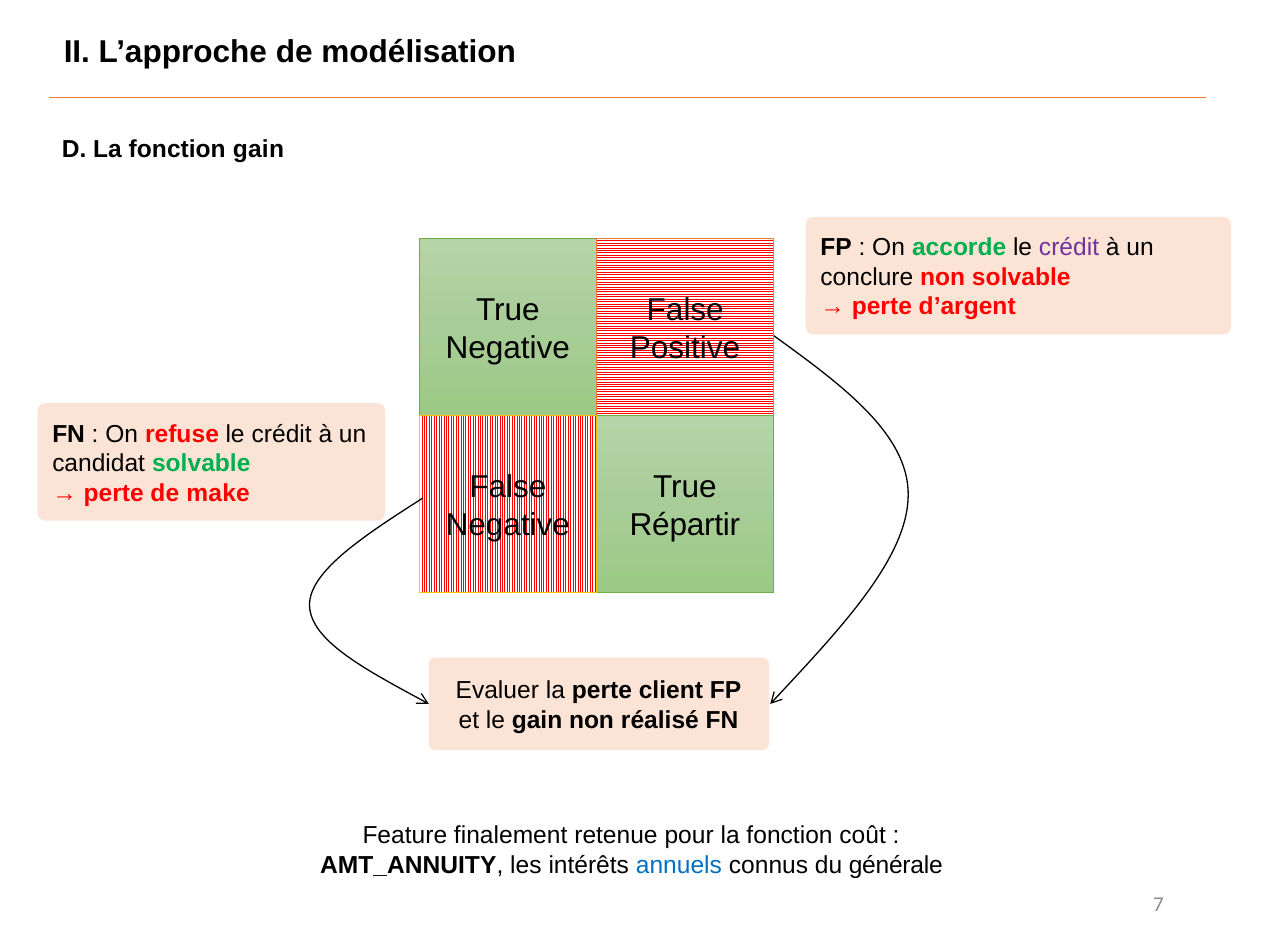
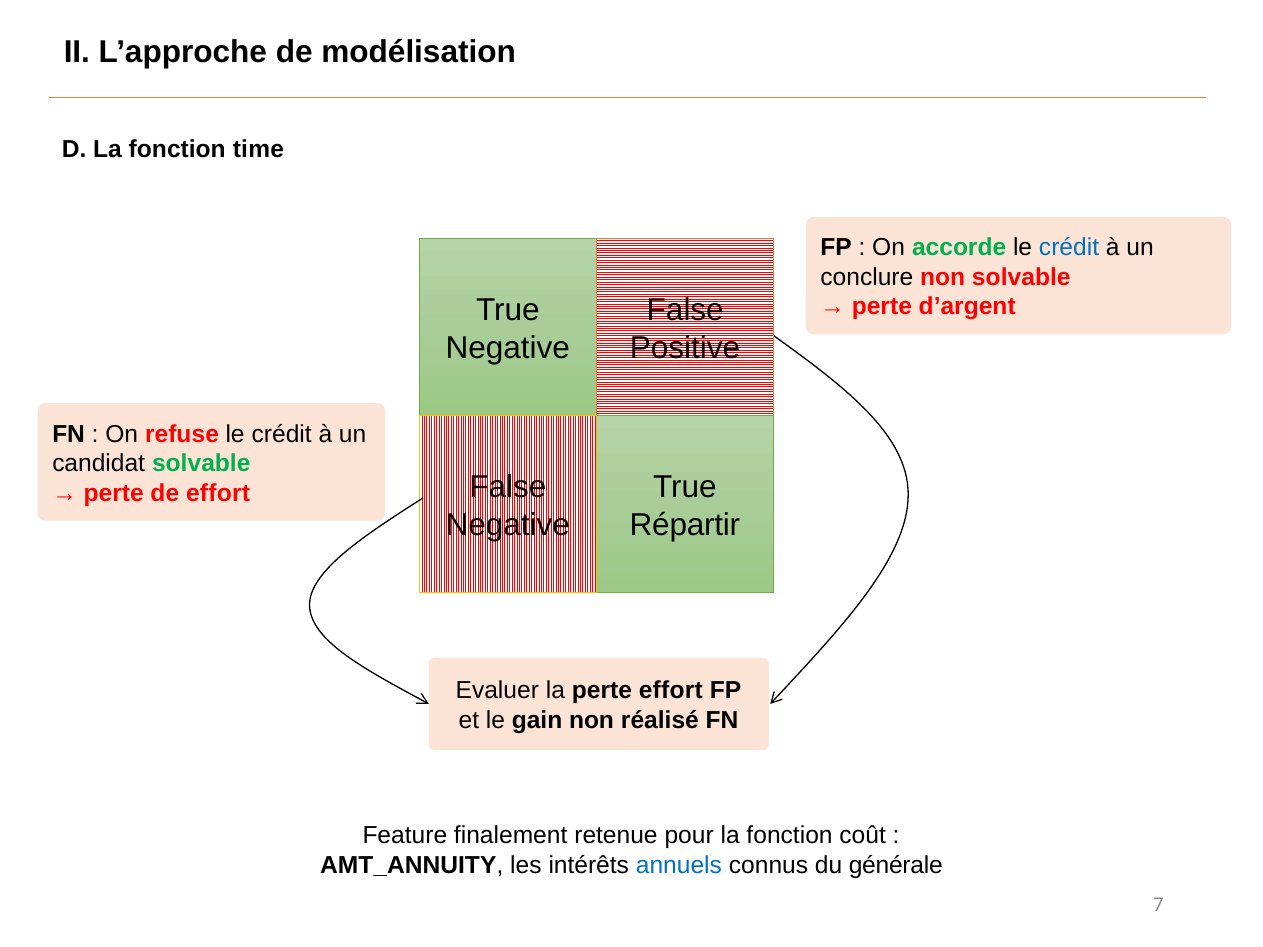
fonction gain: gain -> time (258, 150)
crédit colour: purple -> blue (1069, 248)
de make: make -> effort (218, 493)
perte client: client -> effort (671, 691)
